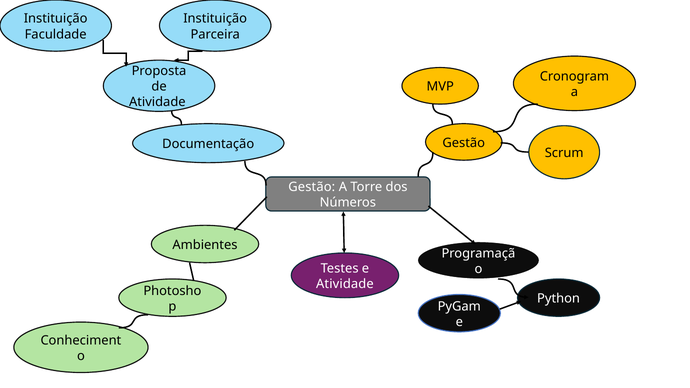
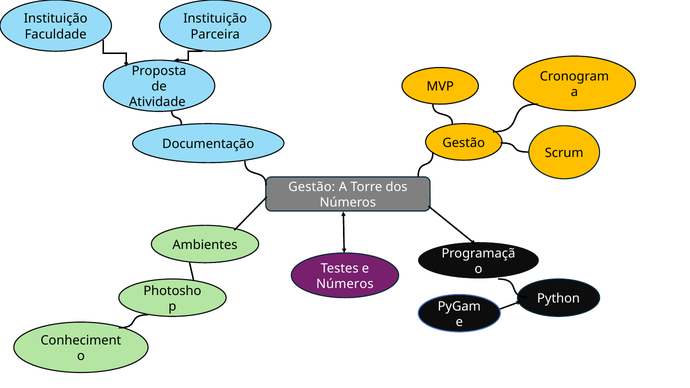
Atividade: Atividade -> Números (345, 284)
